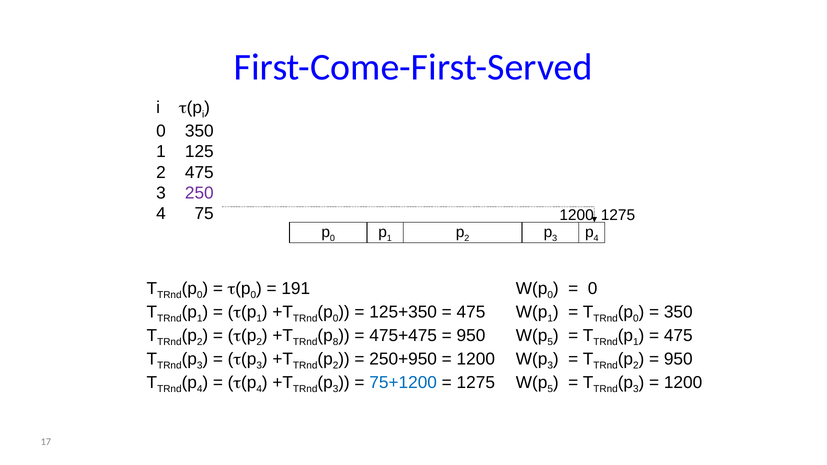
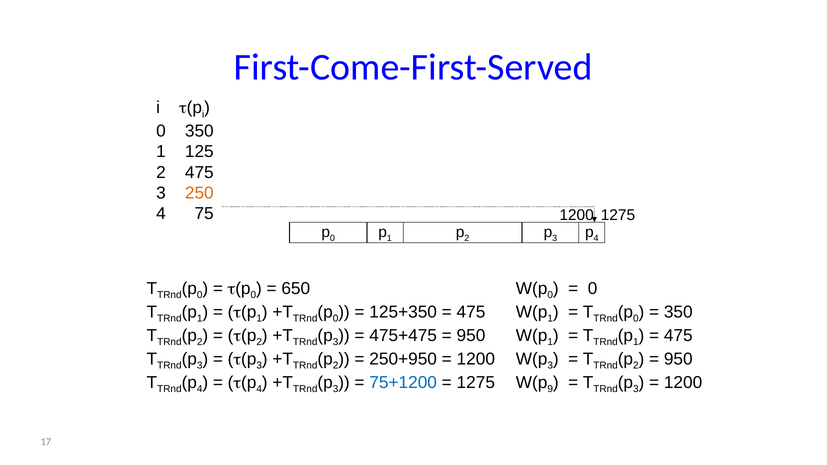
250 colour: purple -> orange (199, 193)
191: 191 -> 650 (296, 289)
8: 8 -> 3 (336, 342)
5: 5 -> 1 (550, 342)
5: 5 -> 9 (550, 389)
